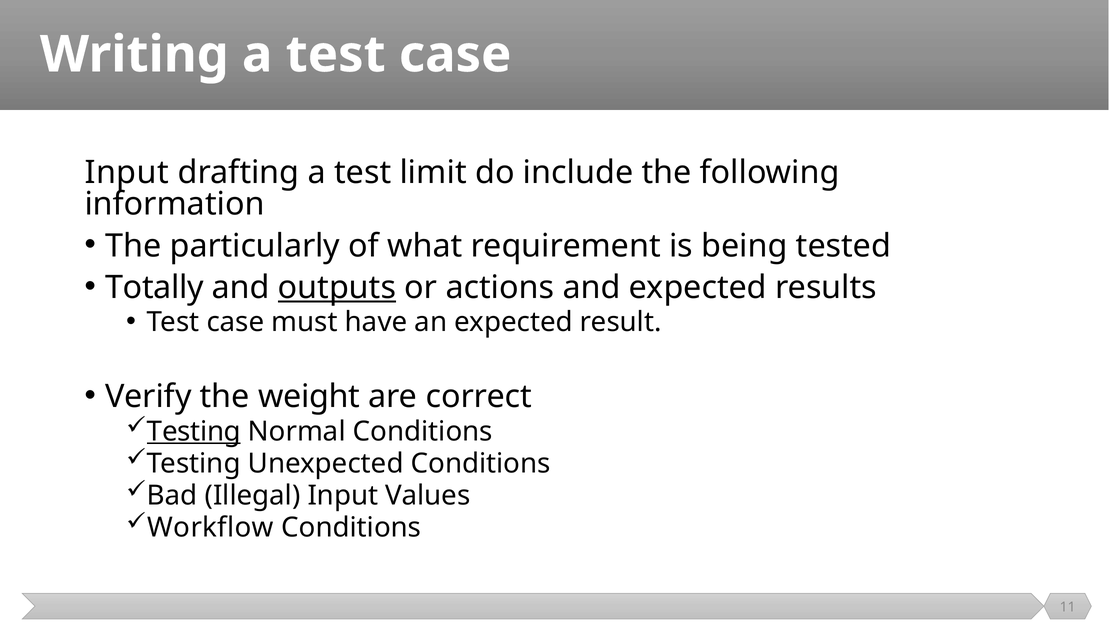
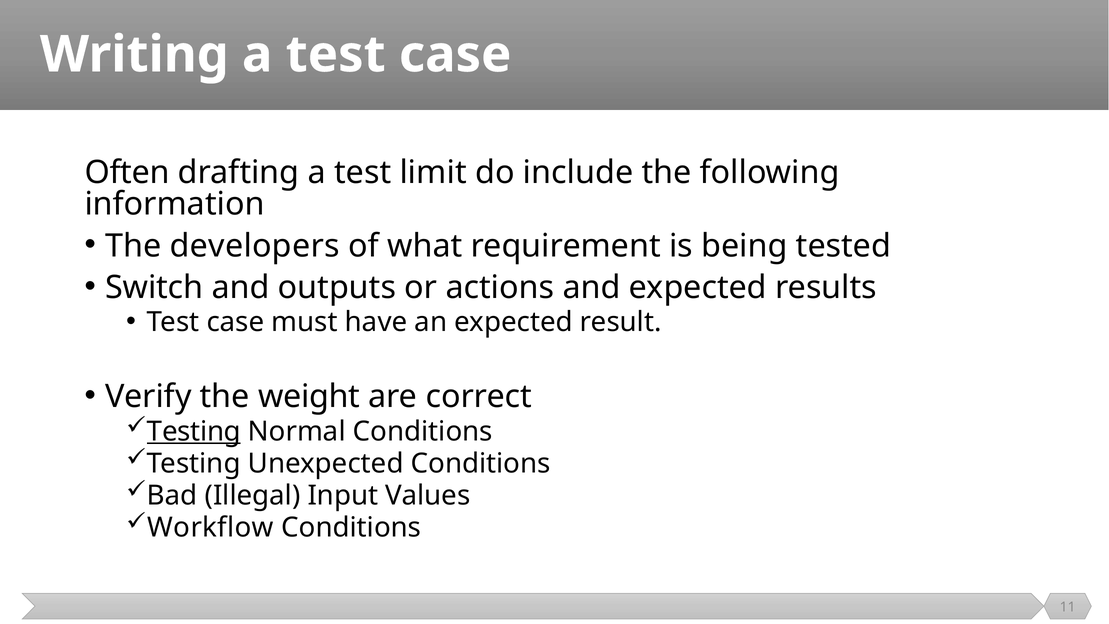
Input: Input -> Often (127, 172)
particularly: particularly -> developers (255, 246)
Totally: Totally -> Switch (154, 288)
outputs underline: present -> none (337, 288)
